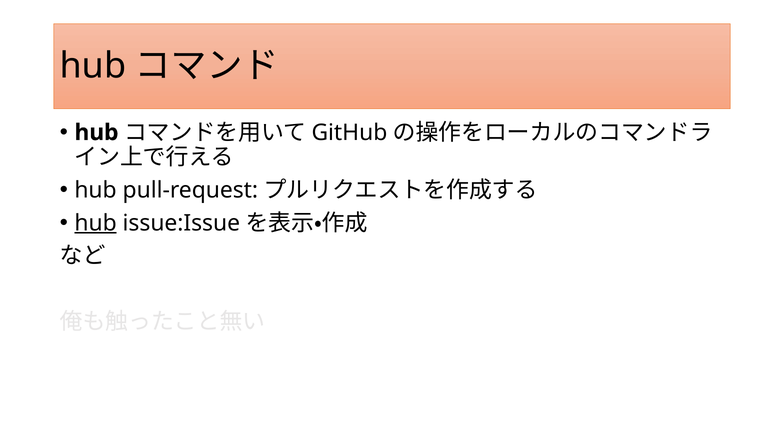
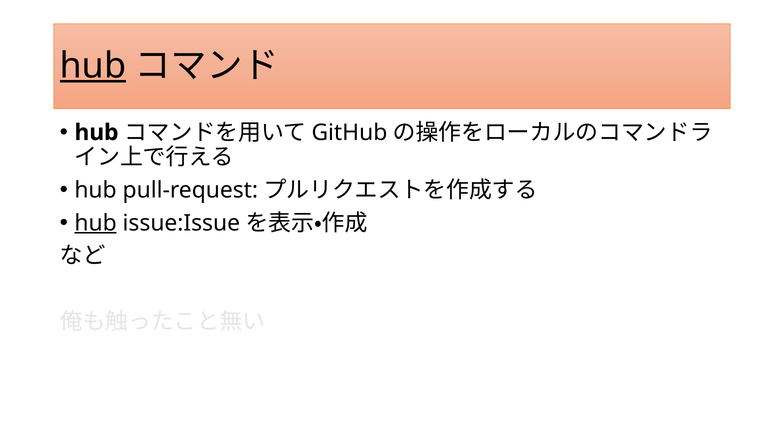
hub underline: none -> present (93, 66)
